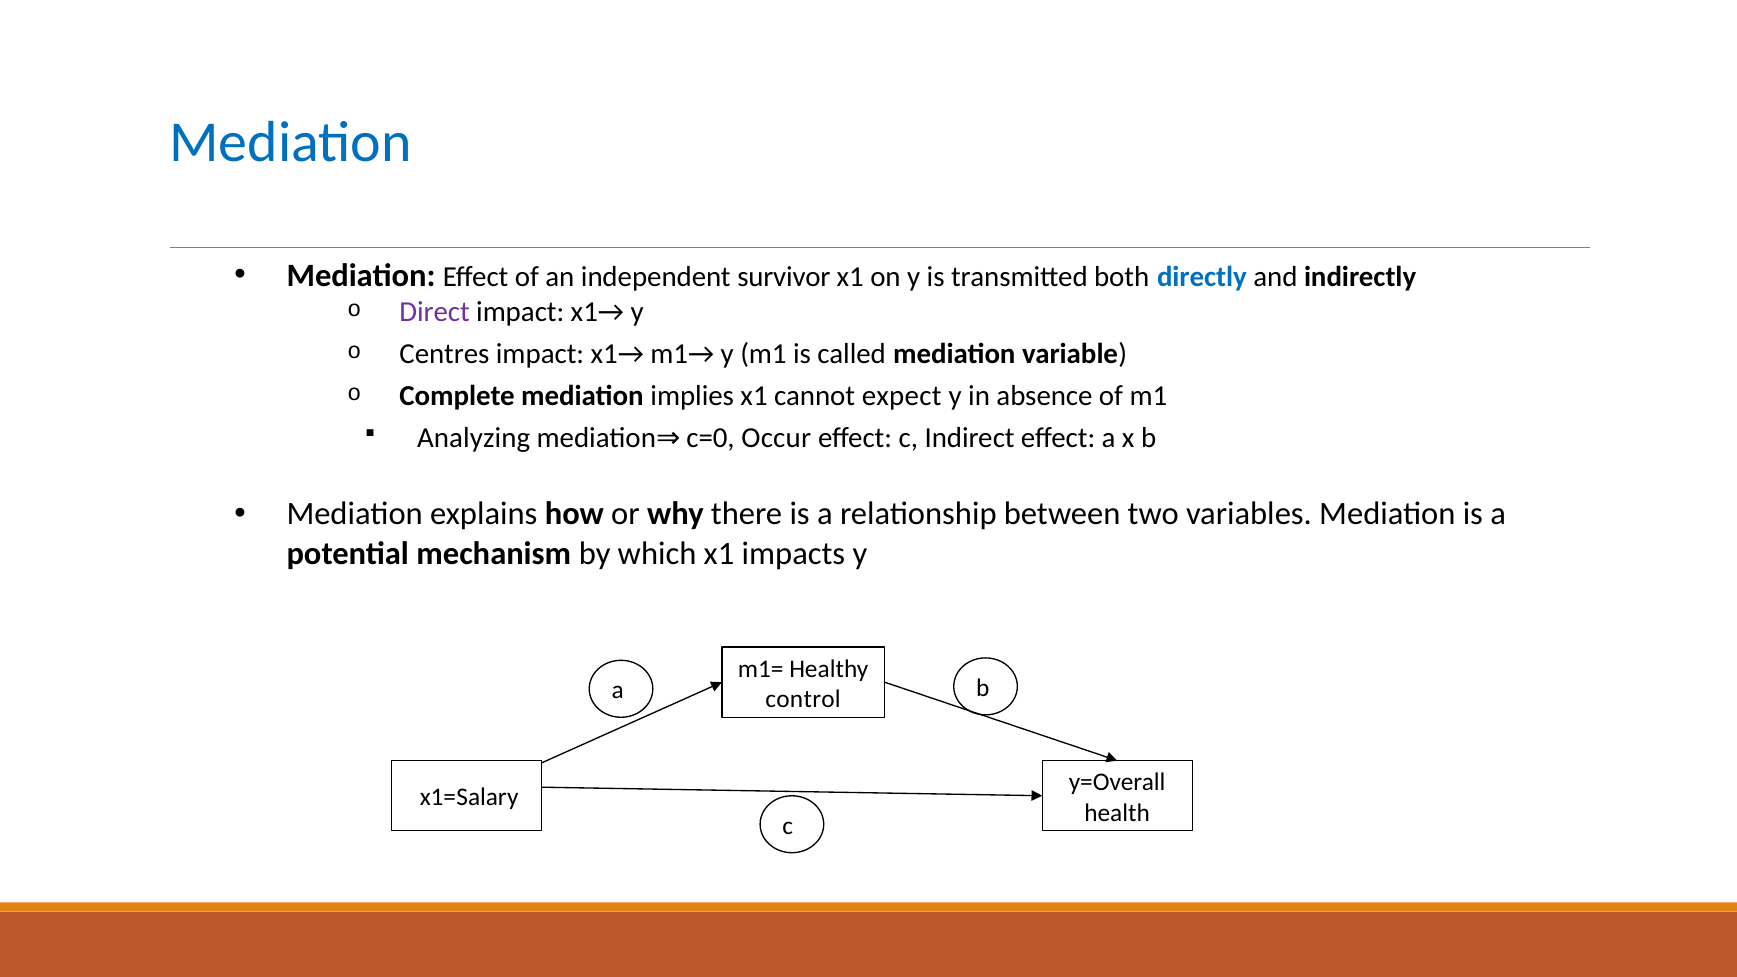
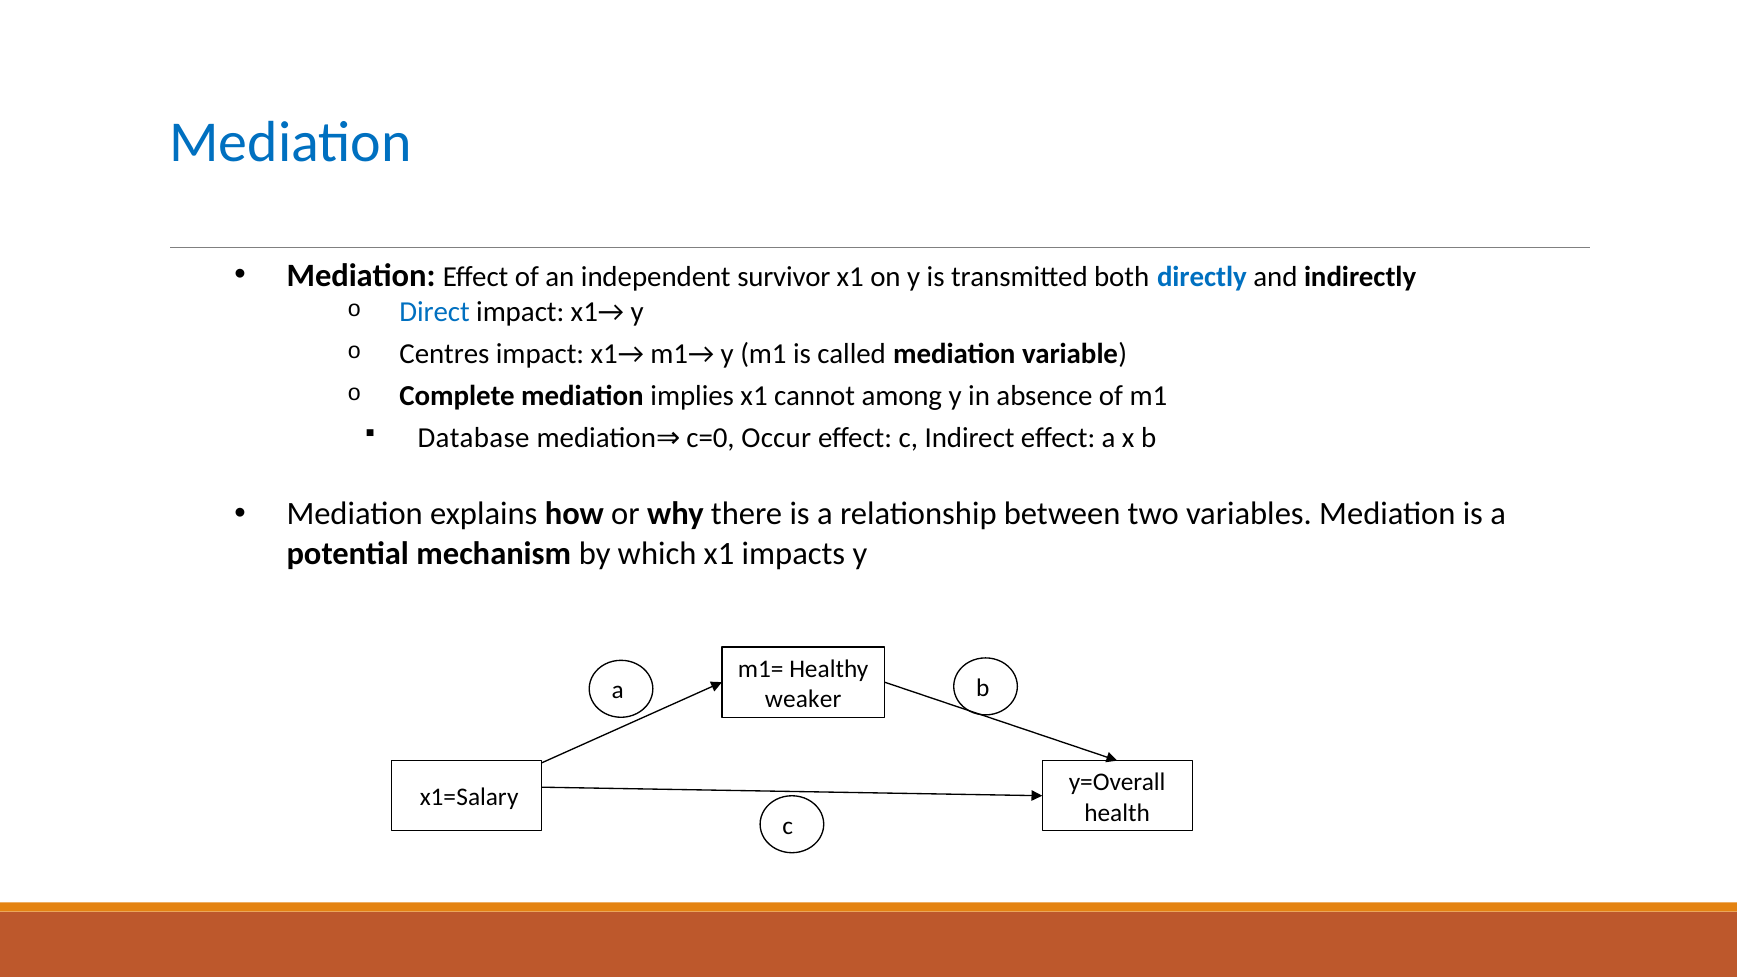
Direct colour: purple -> blue (435, 312)
expect: expect -> among (902, 396)
Analyzing: Analyzing -> Database (474, 438)
control: control -> weaker (803, 699)
